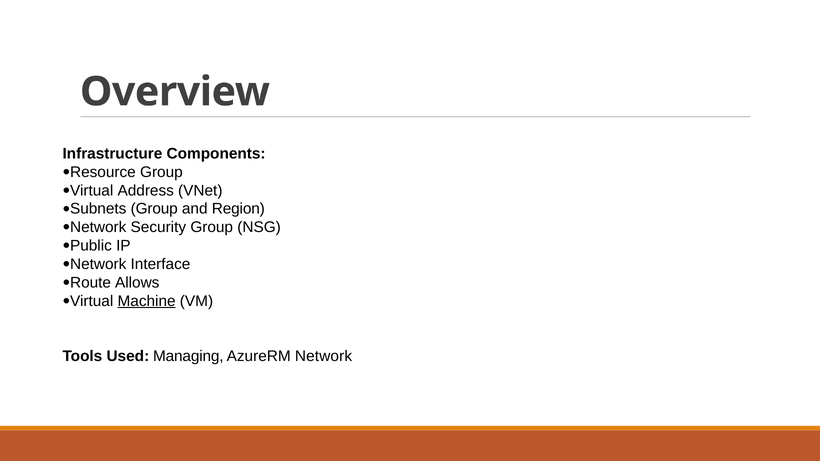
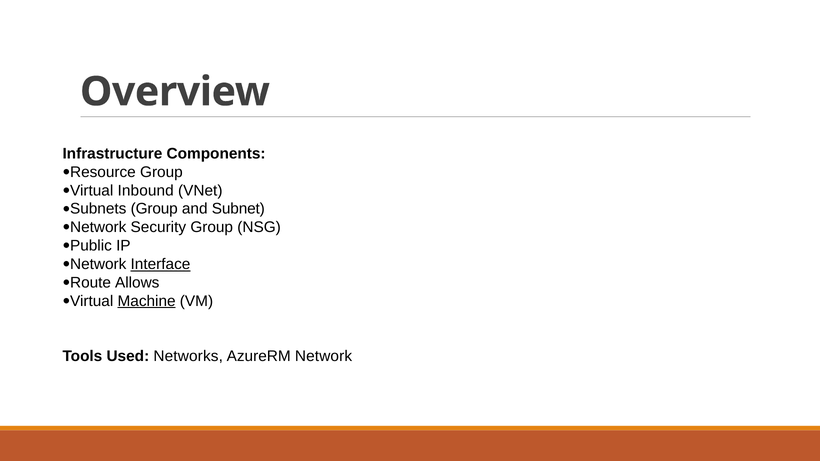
Address: Address -> Inbound (146, 191)
Region: Region -> Subnet (238, 209)
Interface underline: none -> present (161, 264)
Managing: Managing -> Networks (188, 357)
